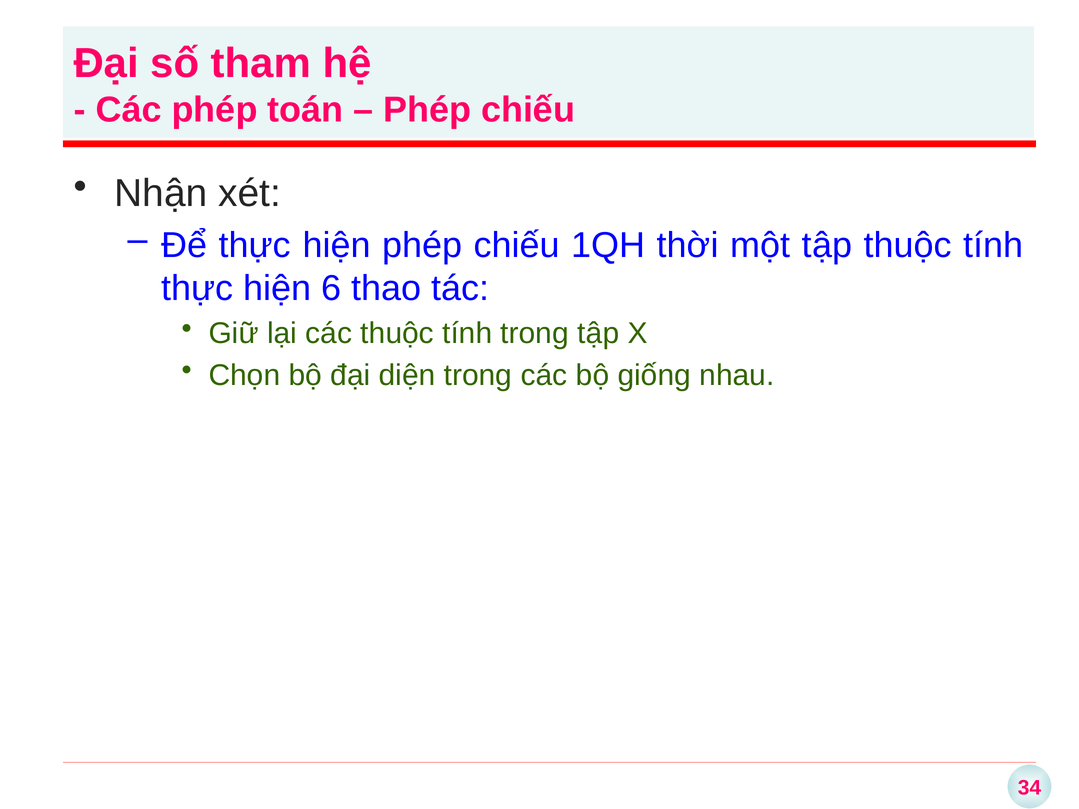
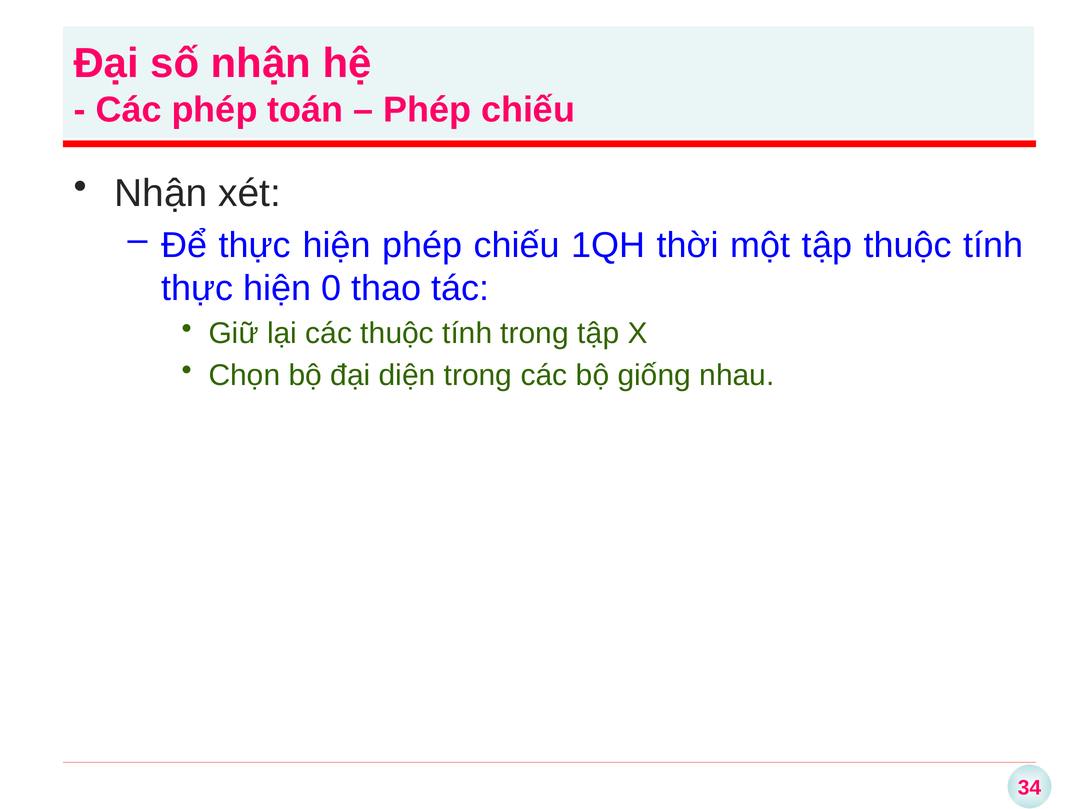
tham: tham -> nhận (261, 63)
6: 6 -> 0 (331, 288)
